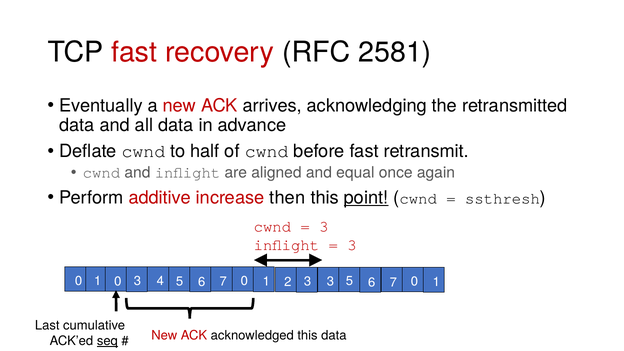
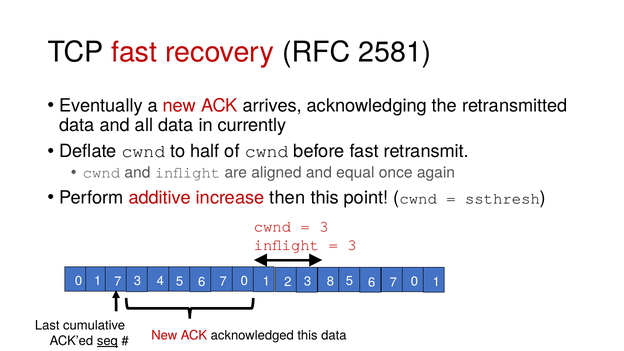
advance: advance -> currently (252, 125)
point underline: present -> none (366, 198)
0 1 0: 0 -> 7 (118, 281)
3 3: 3 -> 8 (330, 282)
